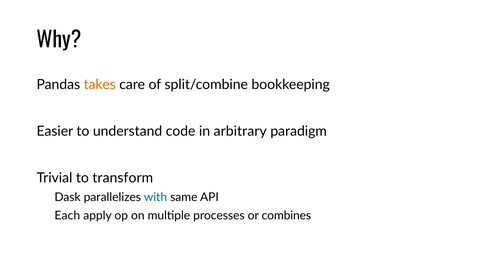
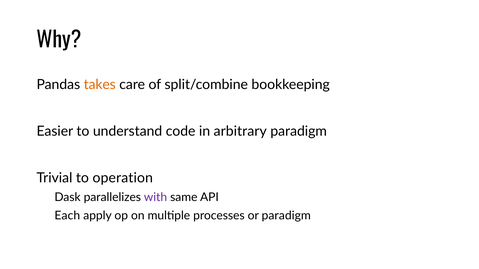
transform: transform -> operation (123, 178)
with colour: blue -> purple (155, 198)
or combines: combines -> paradigm (286, 216)
